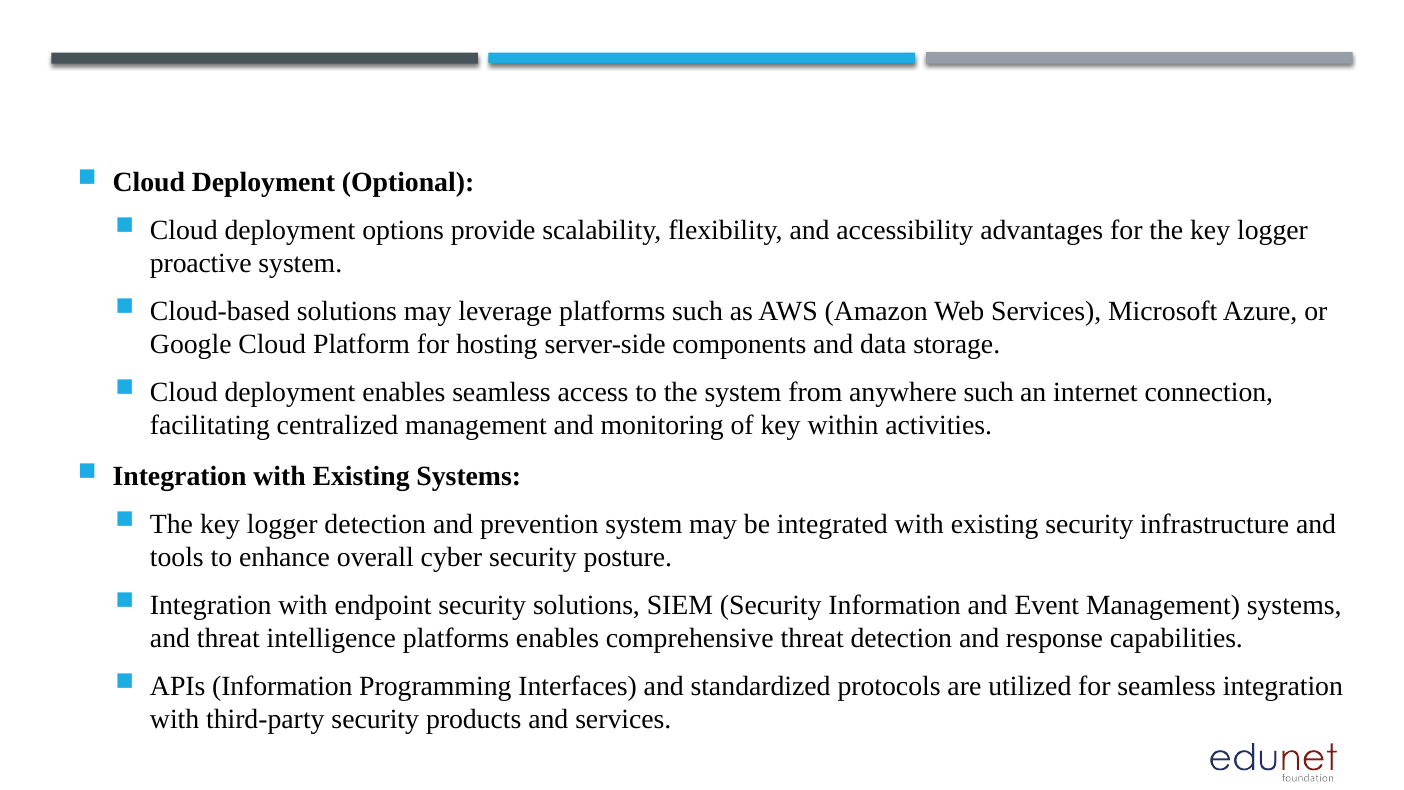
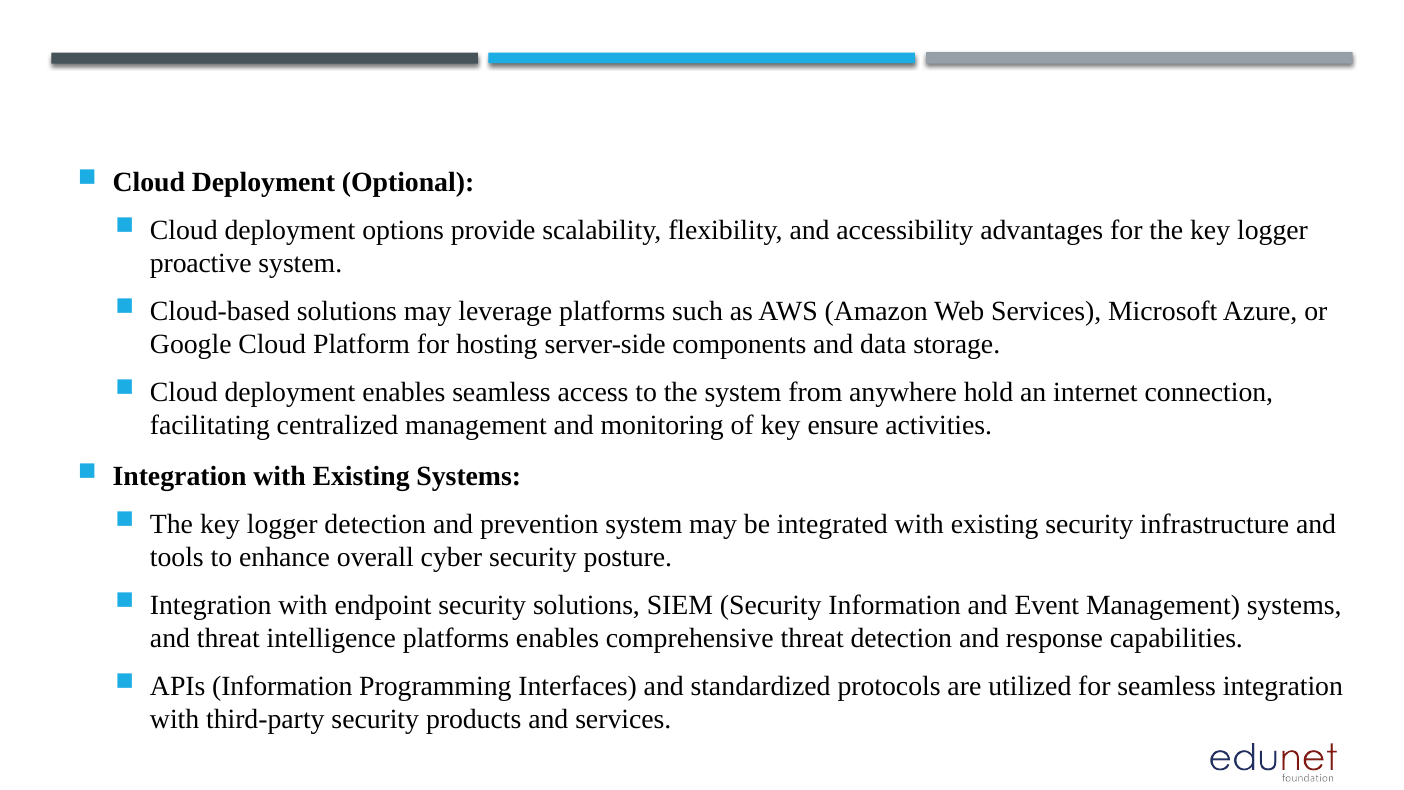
anywhere such: such -> hold (989, 392)
within: within -> ensure (843, 426)
